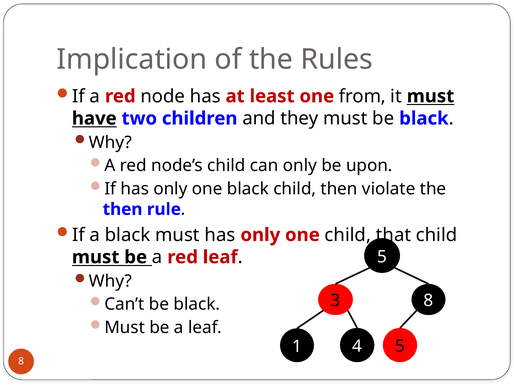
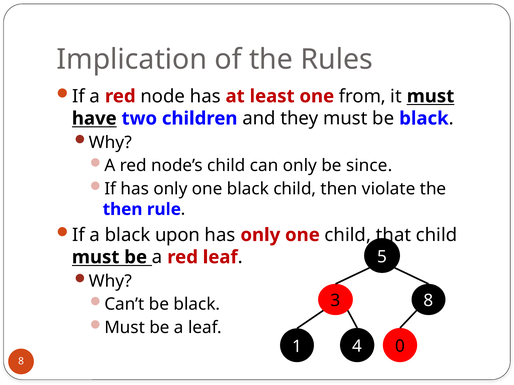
upon: upon -> since (369, 166)
black must: must -> upon (178, 235)
1 5: 5 -> 0 (400, 347)
